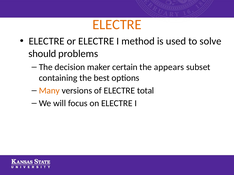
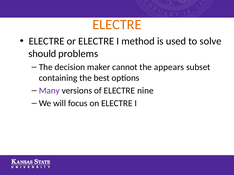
certain: certain -> cannot (125, 67)
Many colour: orange -> purple (49, 91)
total: total -> nine (145, 91)
